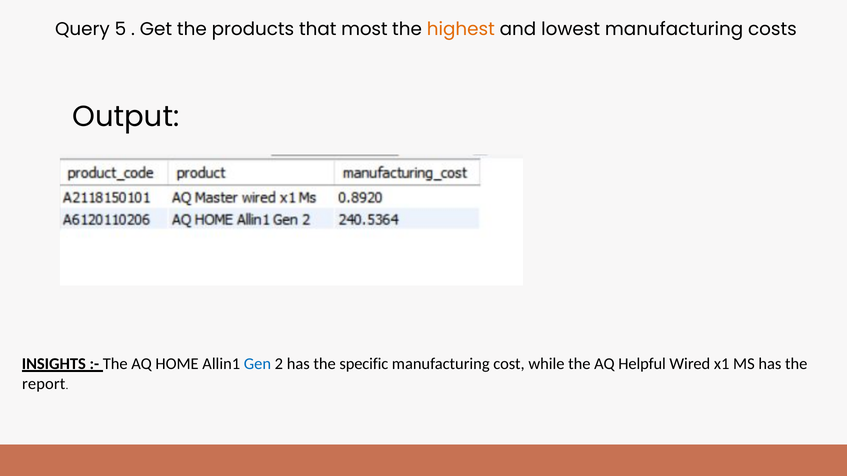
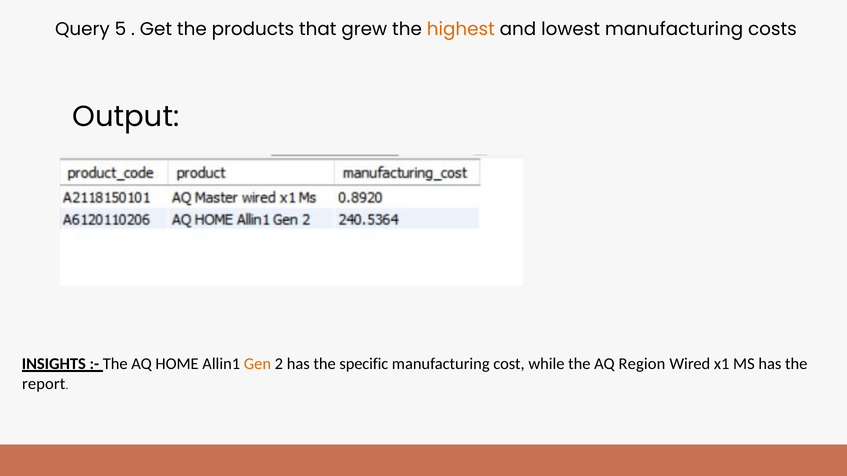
most: most -> grew (364, 29)
Gen colour: blue -> orange (257, 364)
Helpful: Helpful -> Region (642, 364)
